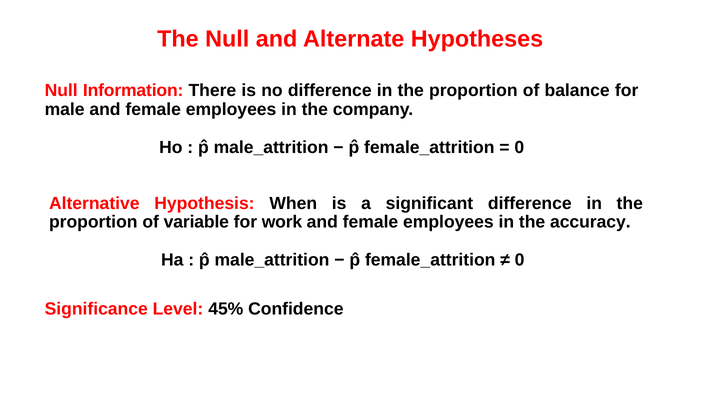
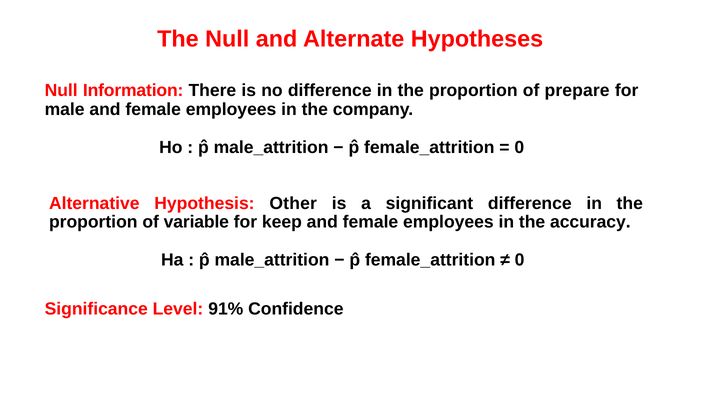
balance: balance -> prepare (577, 91)
When: When -> Other (293, 203)
work: work -> keep (282, 222)
45%: 45% -> 91% (226, 309)
